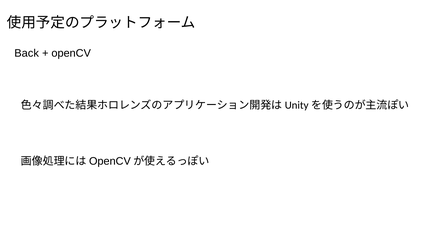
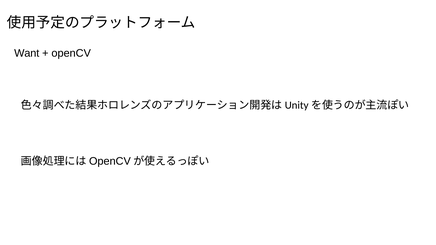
Back: Back -> Want (27, 53)
